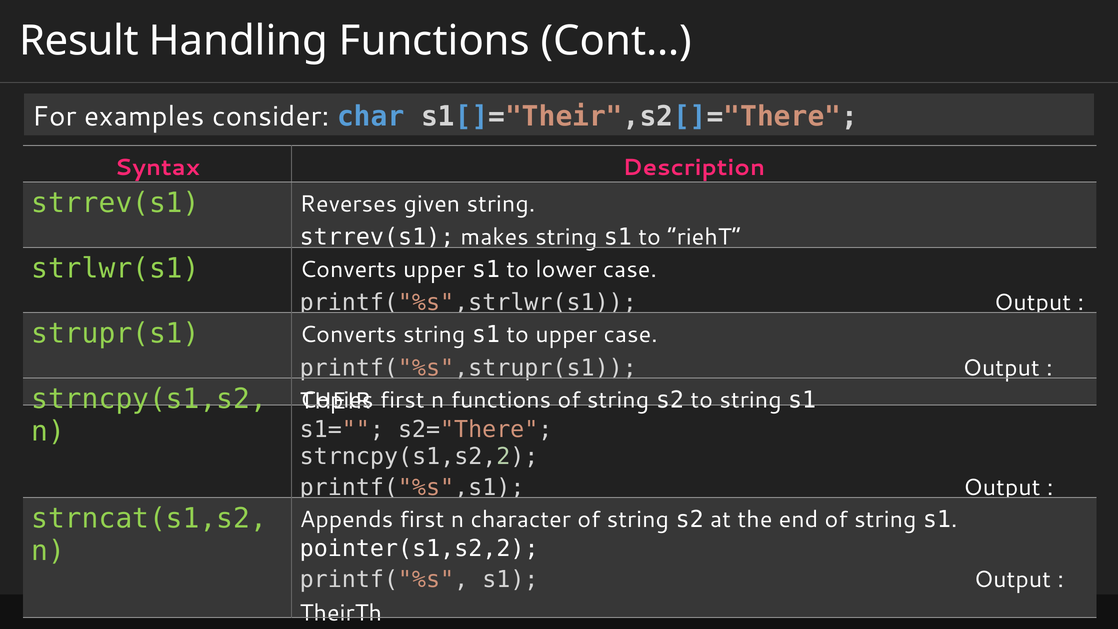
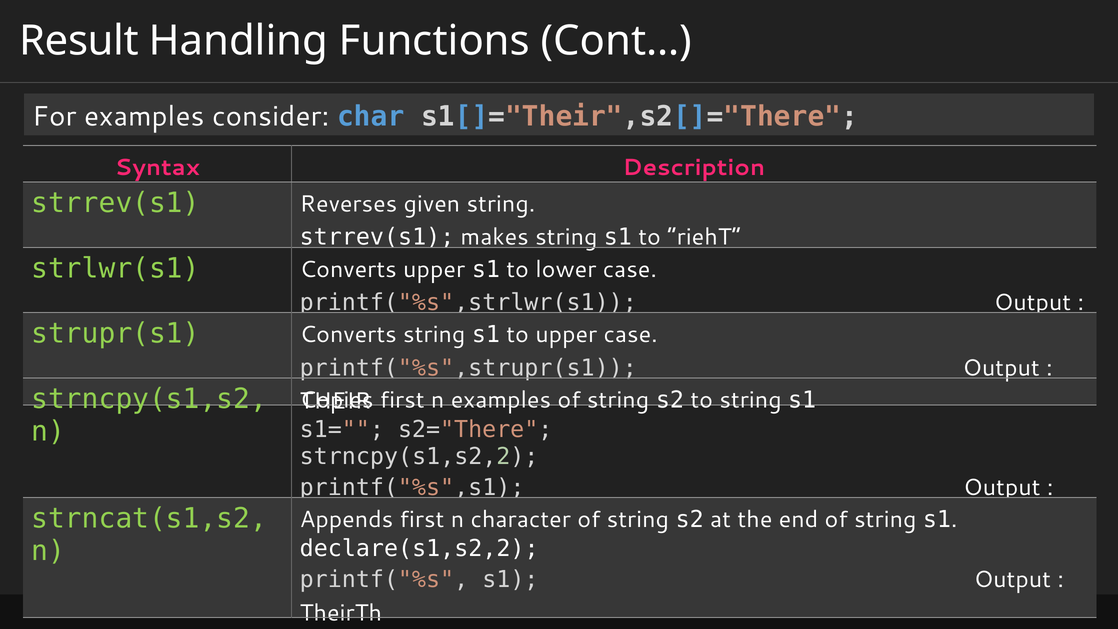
n functions: functions -> examples (501, 400)
pointer(s1,s2,2: pointer(s1,s2,2 -> declare(s1,s2,2 (419, 549)
